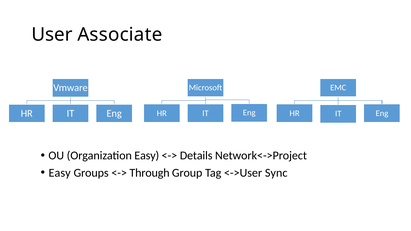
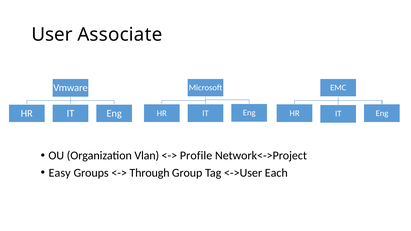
Organization Easy: Easy -> Vlan (147, 156)
Details: Details -> Profile (196, 156)
Sync: Sync -> Each (276, 173)
